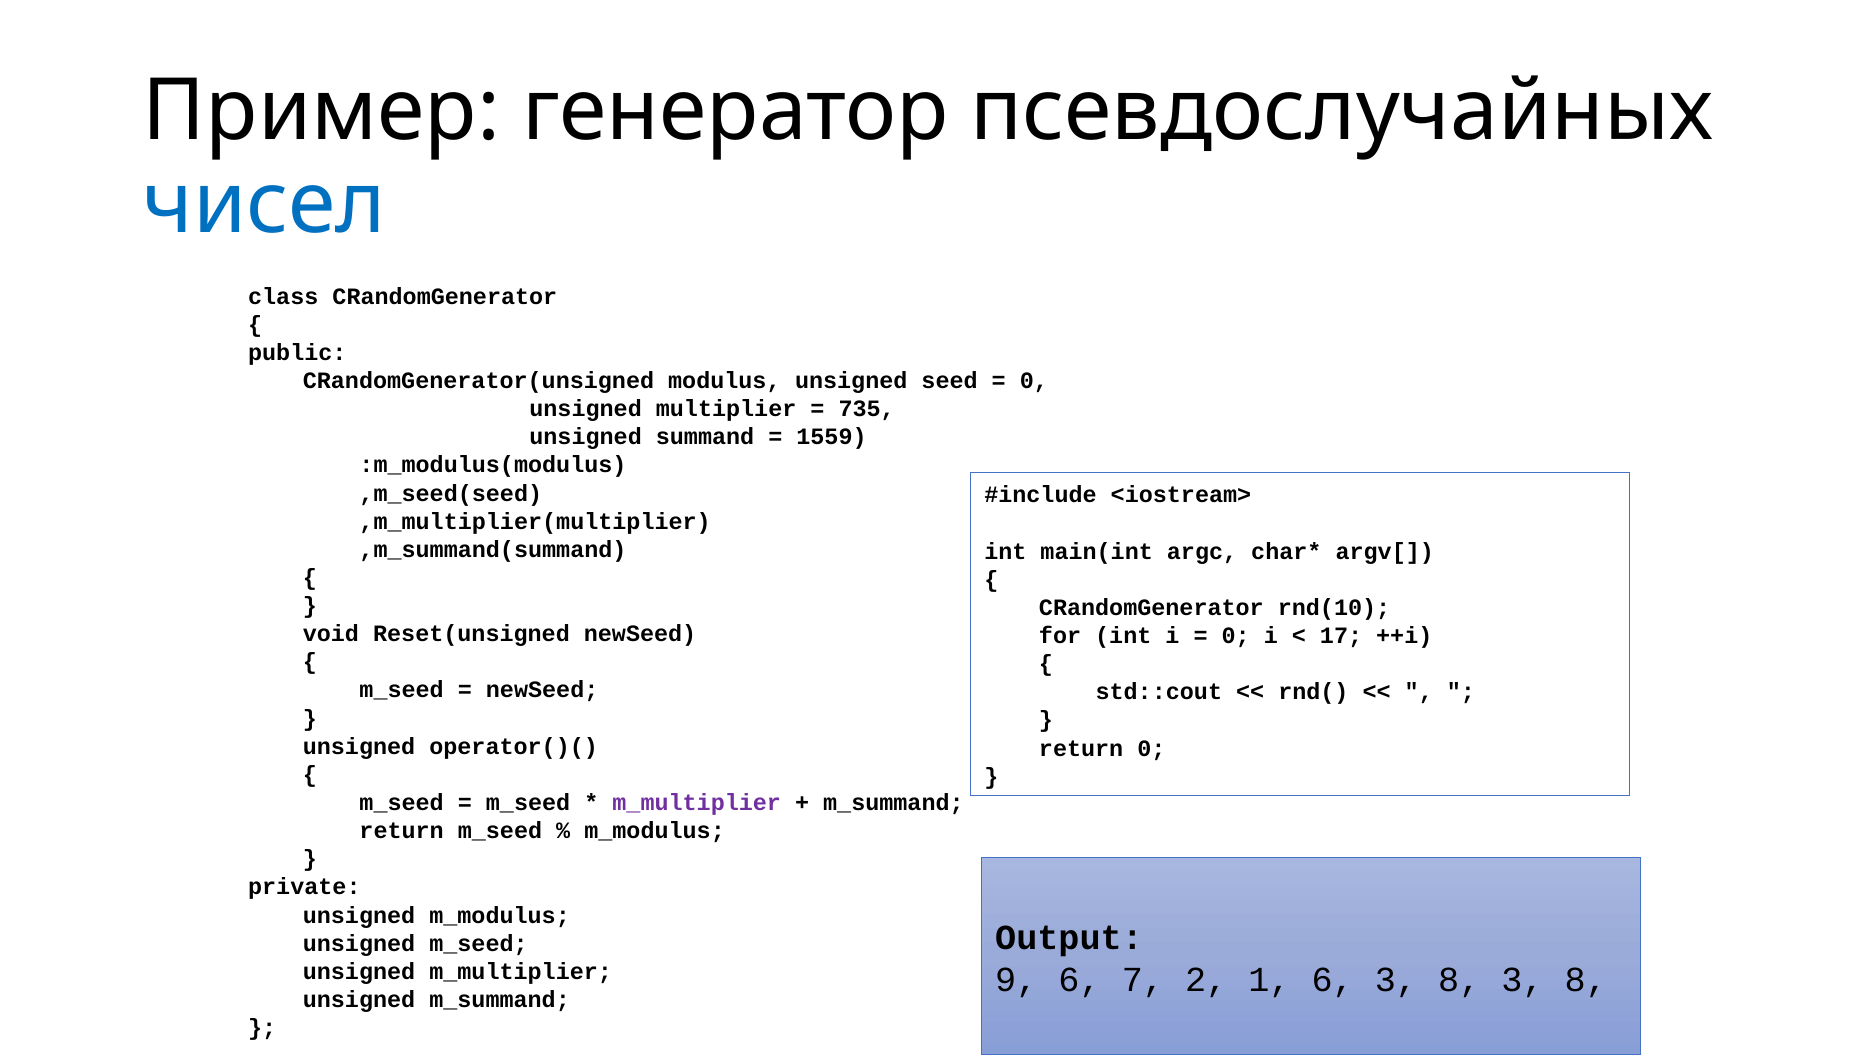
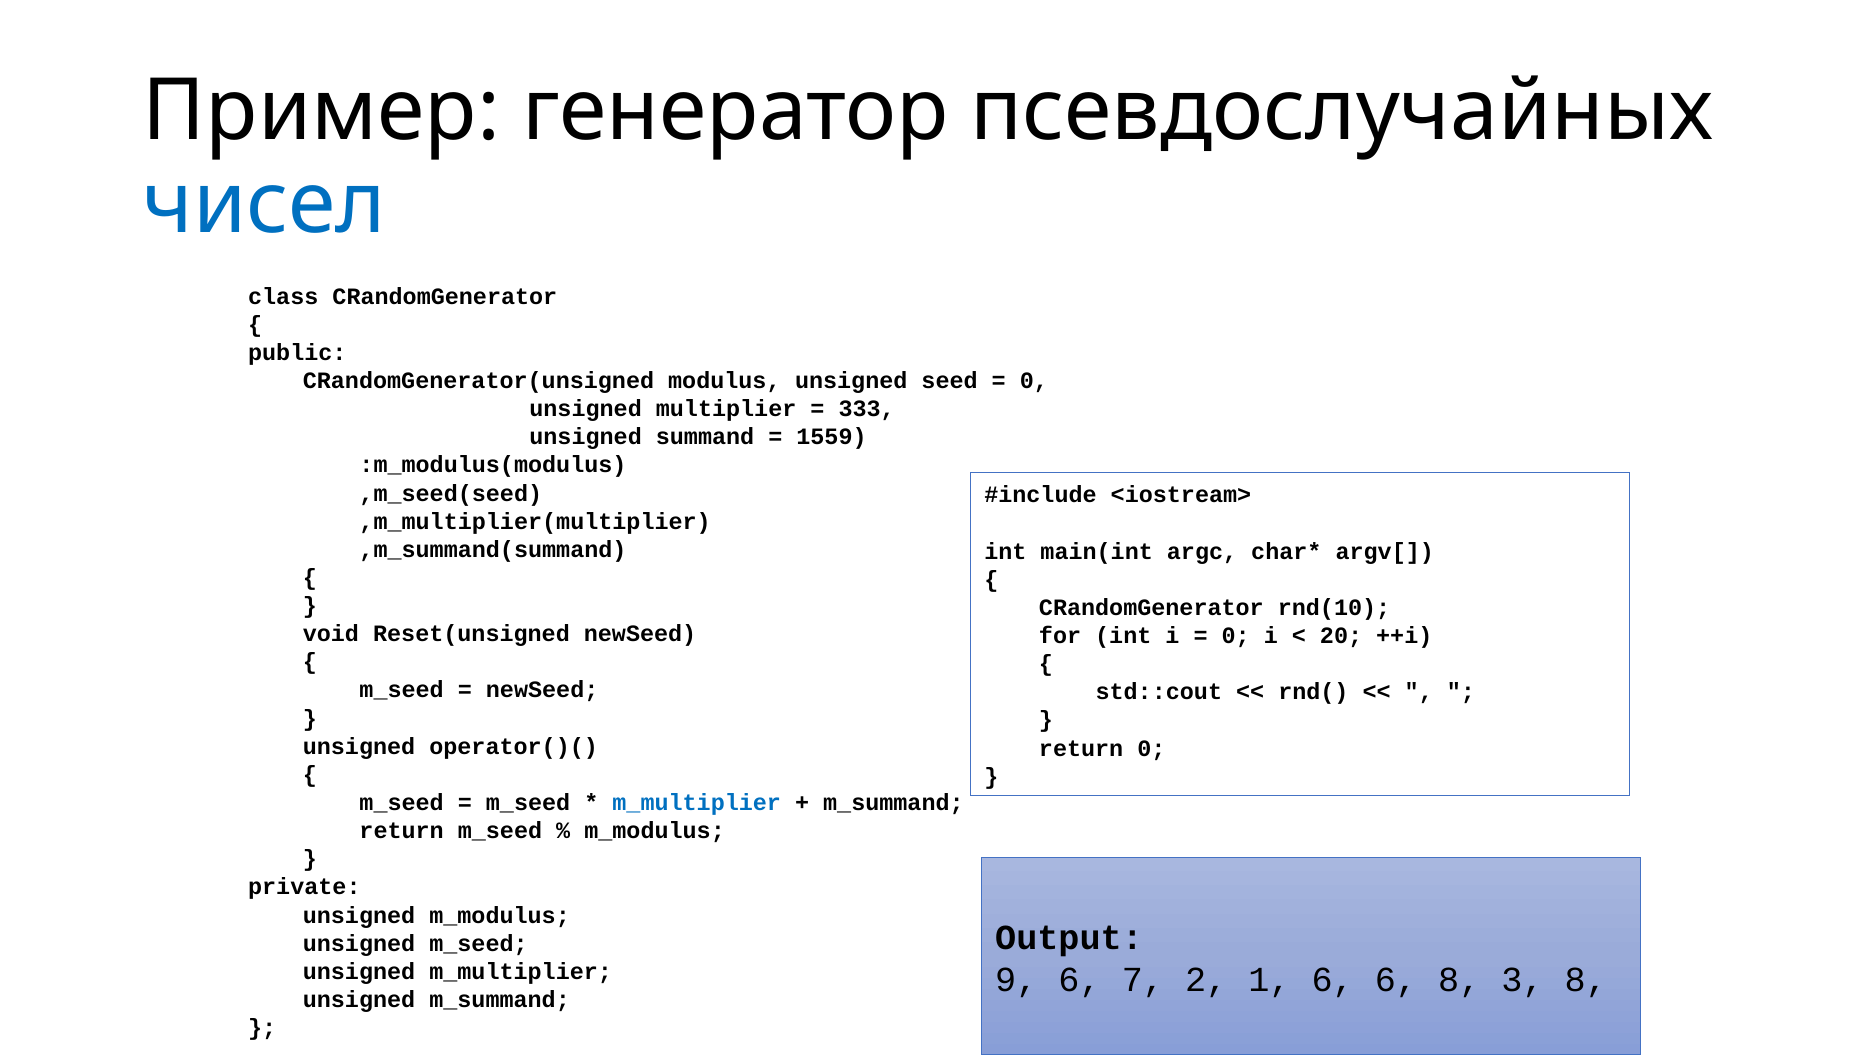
735: 735 -> 333 (867, 409)
17: 17 -> 20 (1341, 636)
m_multiplier colour: purple -> blue (697, 803)
6 3: 3 -> 6 (1396, 979)
